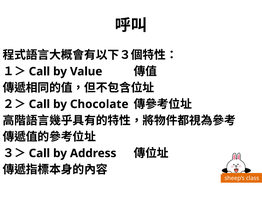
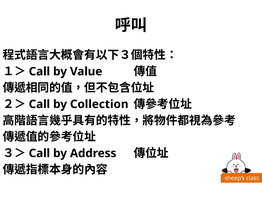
Chocolate: Chocolate -> Collection (99, 104)
